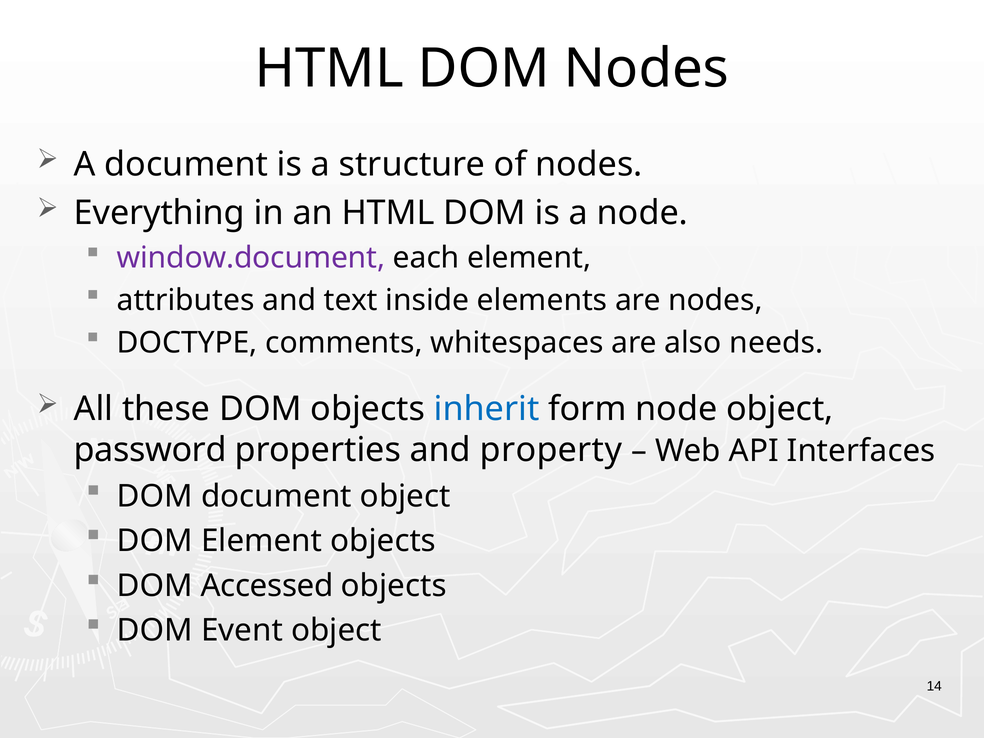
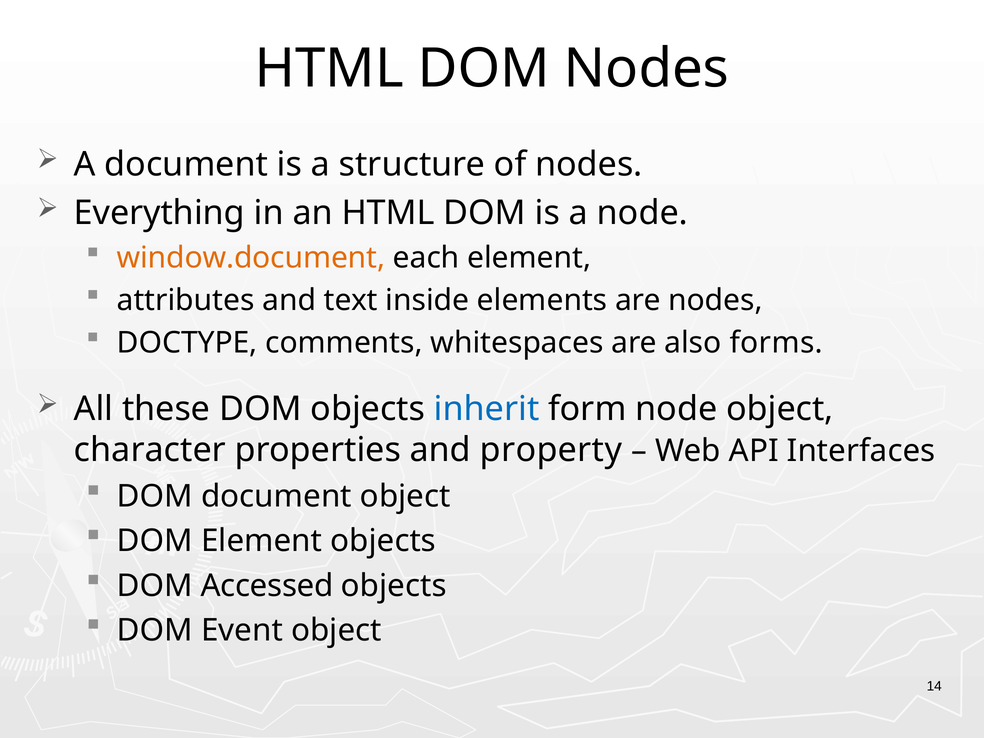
window.document colour: purple -> orange (251, 258)
needs: needs -> forms (776, 343)
password: password -> character (150, 450)
